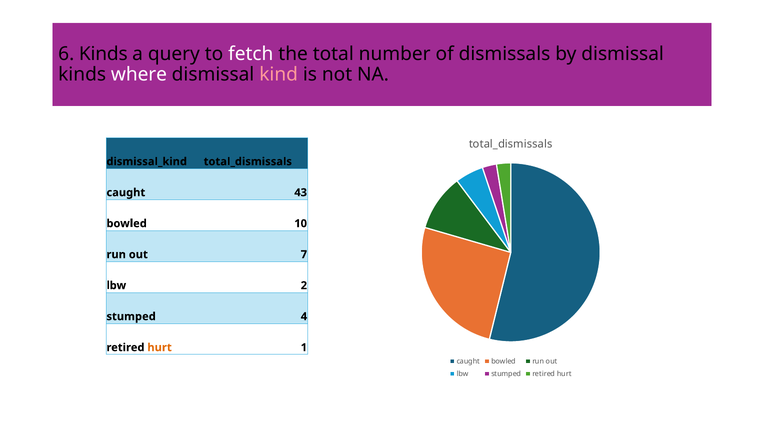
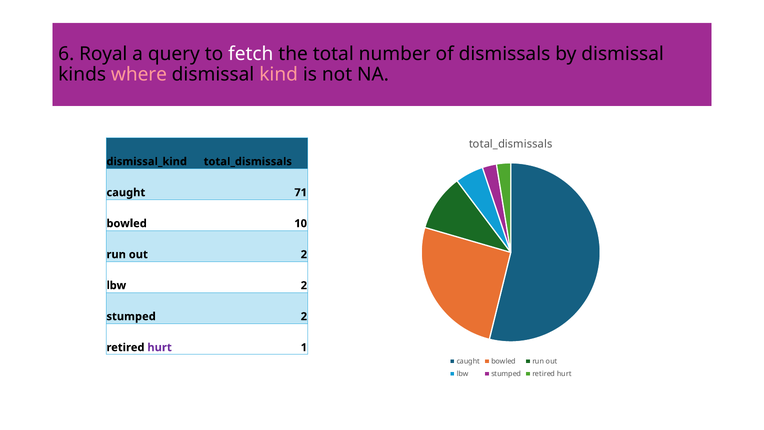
6 Kinds: Kinds -> Royal (103, 54)
where colour: white -> pink (139, 75)
43: 43 -> 71 (301, 192)
out 7: 7 -> 2 (304, 254)
stumped 4: 4 -> 2 (304, 316)
hurt colour: orange -> purple (160, 347)
